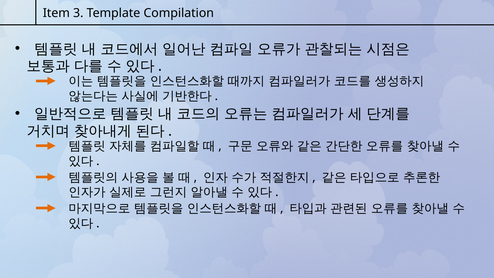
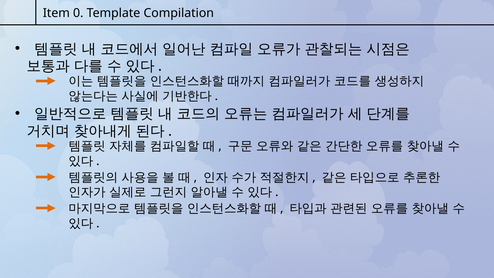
3: 3 -> 0 (78, 13)
